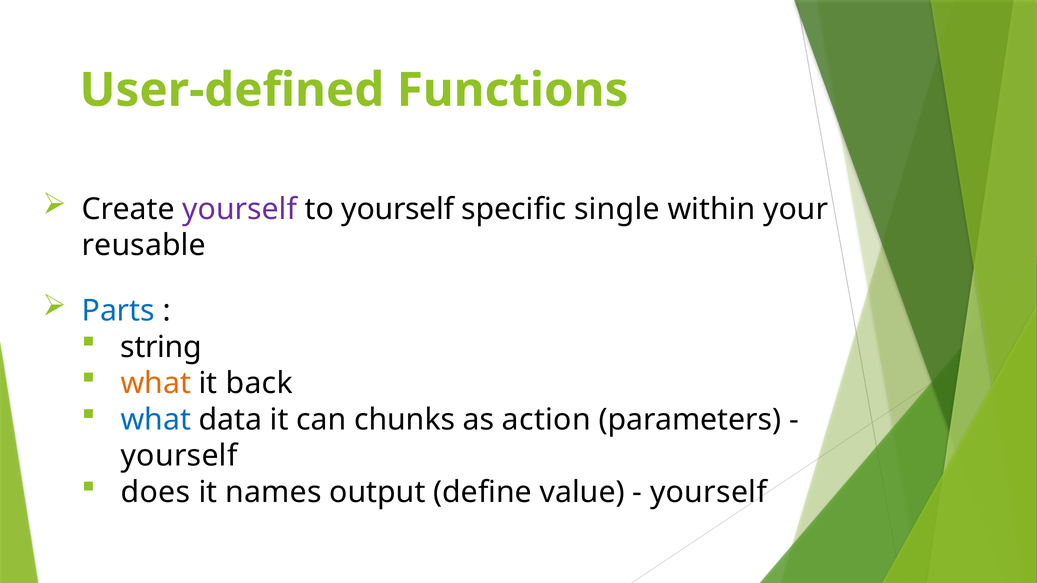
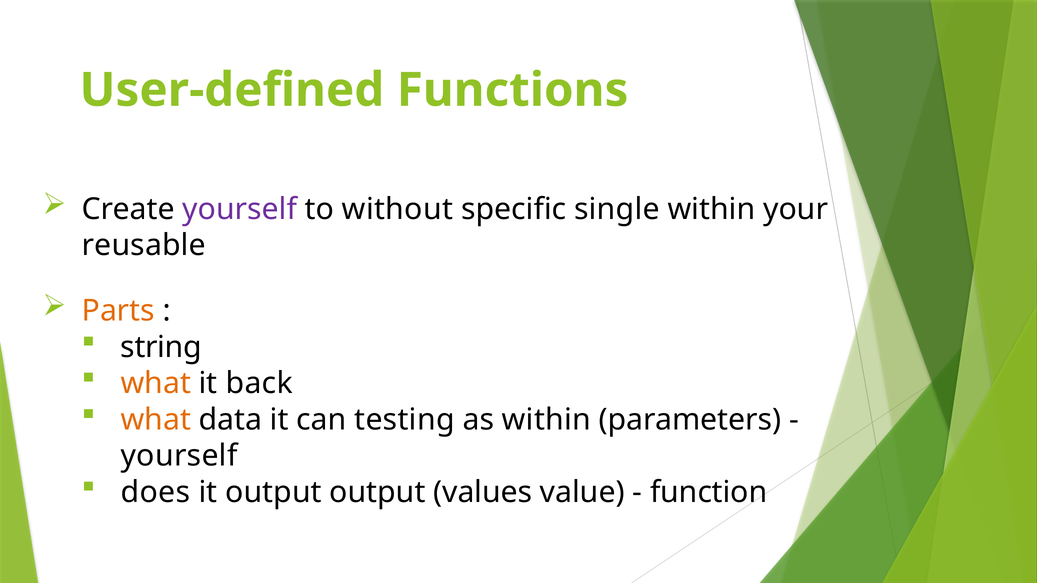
to yourself: yourself -> without (397, 209)
Parts colour: blue -> orange (118, 311)
what colour: blue -> orange (156, 420)
chunks: chunks -> testing (404, 420)
as action: action -> within (546, 420)
it names: names -> output (273, 493)
define: define -> values (483, 493)
yourself: yourself -> function (709, 493)
